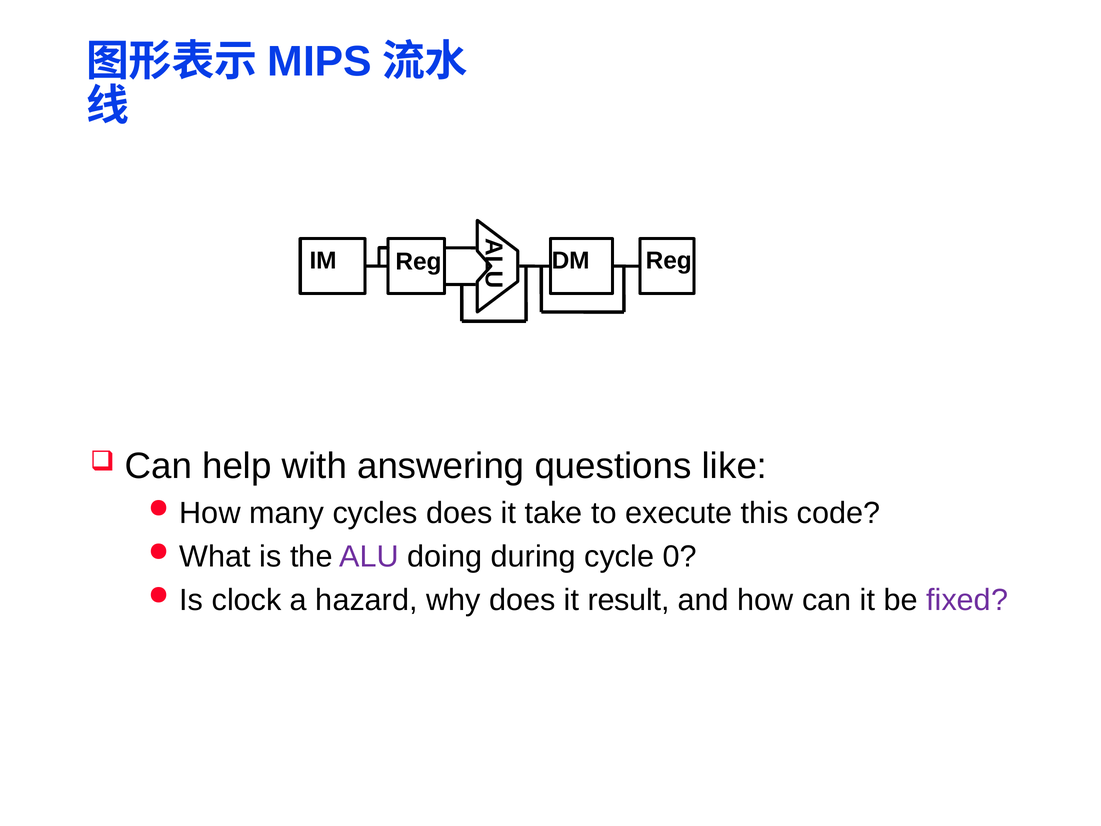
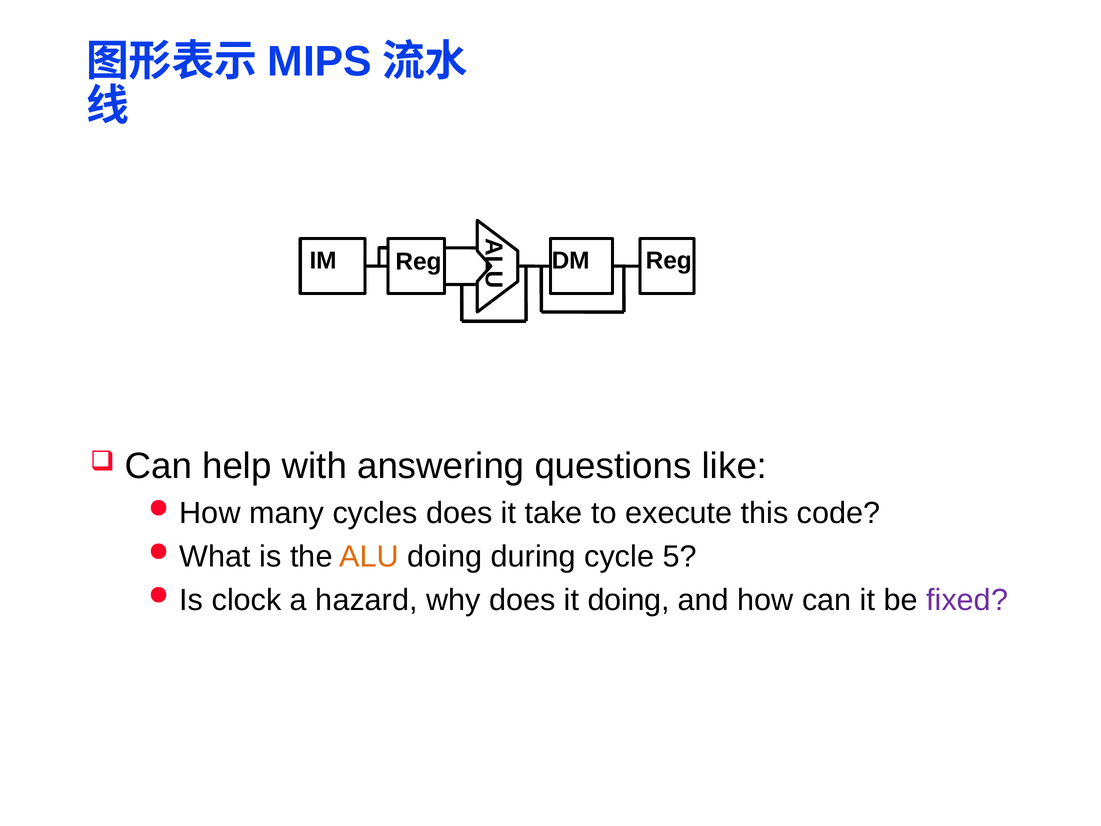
ALU colour: purple -> orange (369, 556)
0: 0 -> 5 (680, 556)
it result: result -> doing (629, 600)
